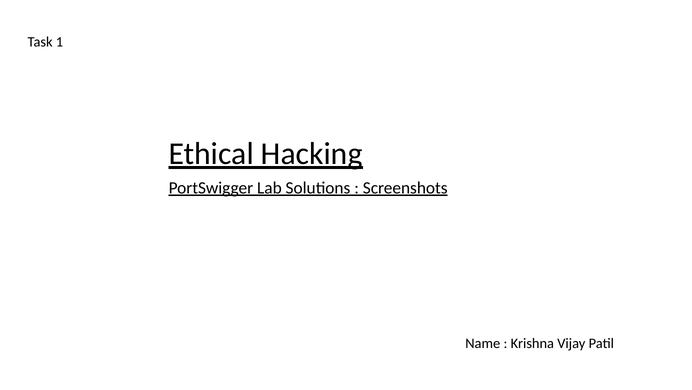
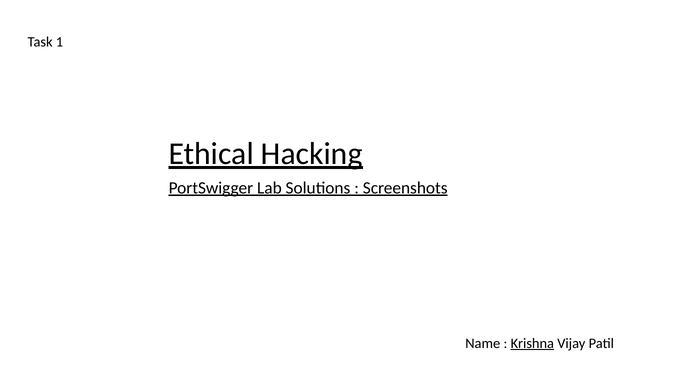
Krishna underline: none -> present (532, 343)
